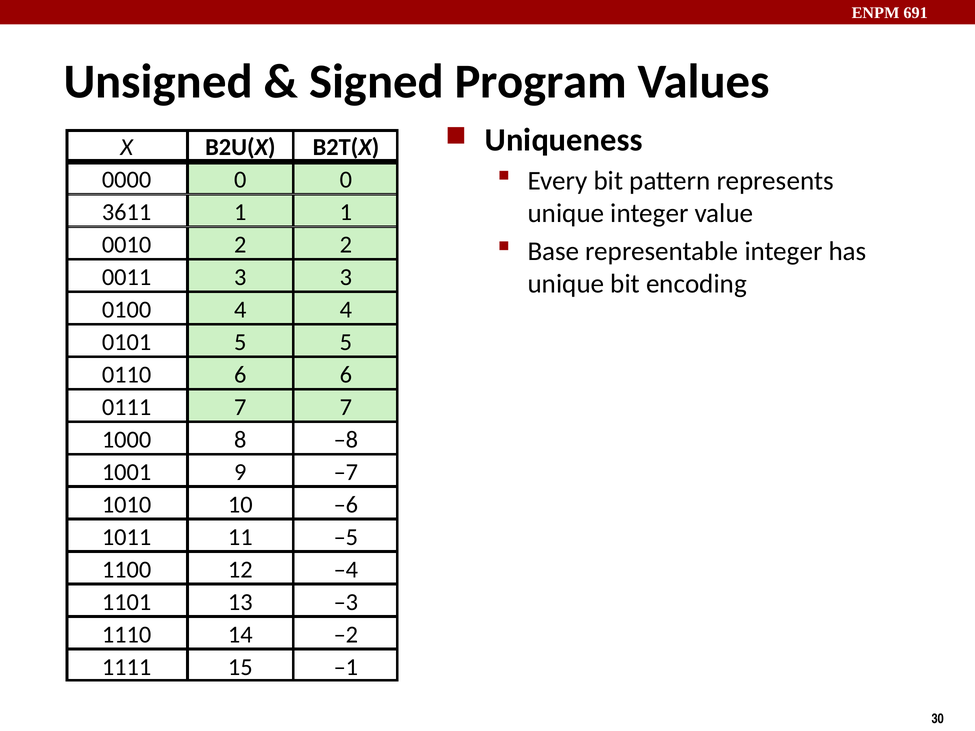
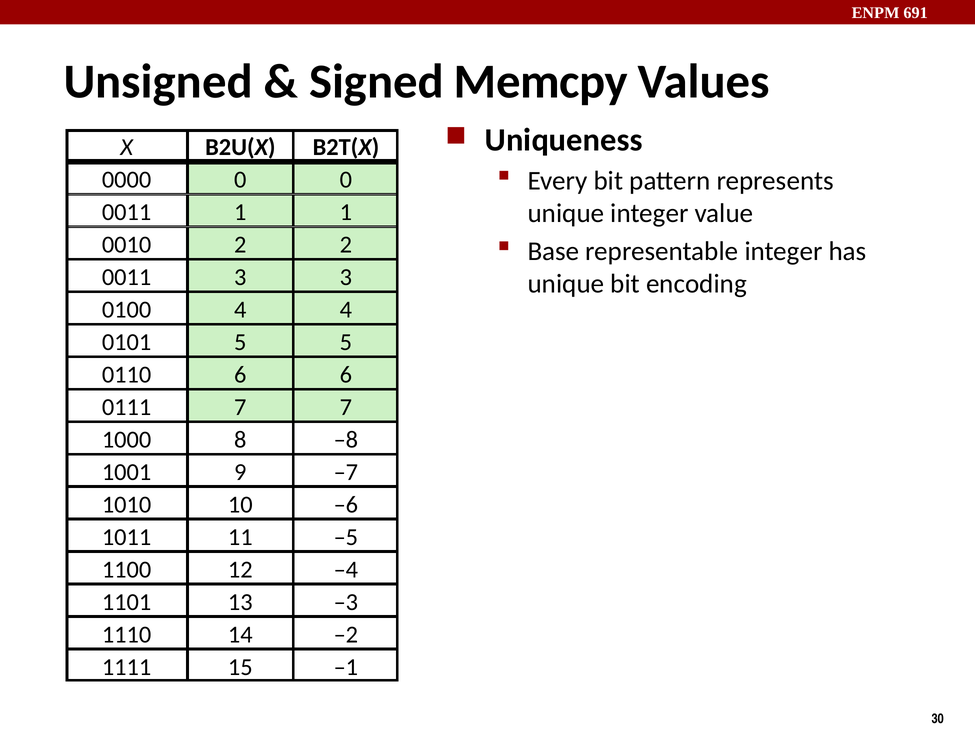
Program: Program -> Memcpy (541, 82)
3611: 3611 -> 0011 (127, 212)
